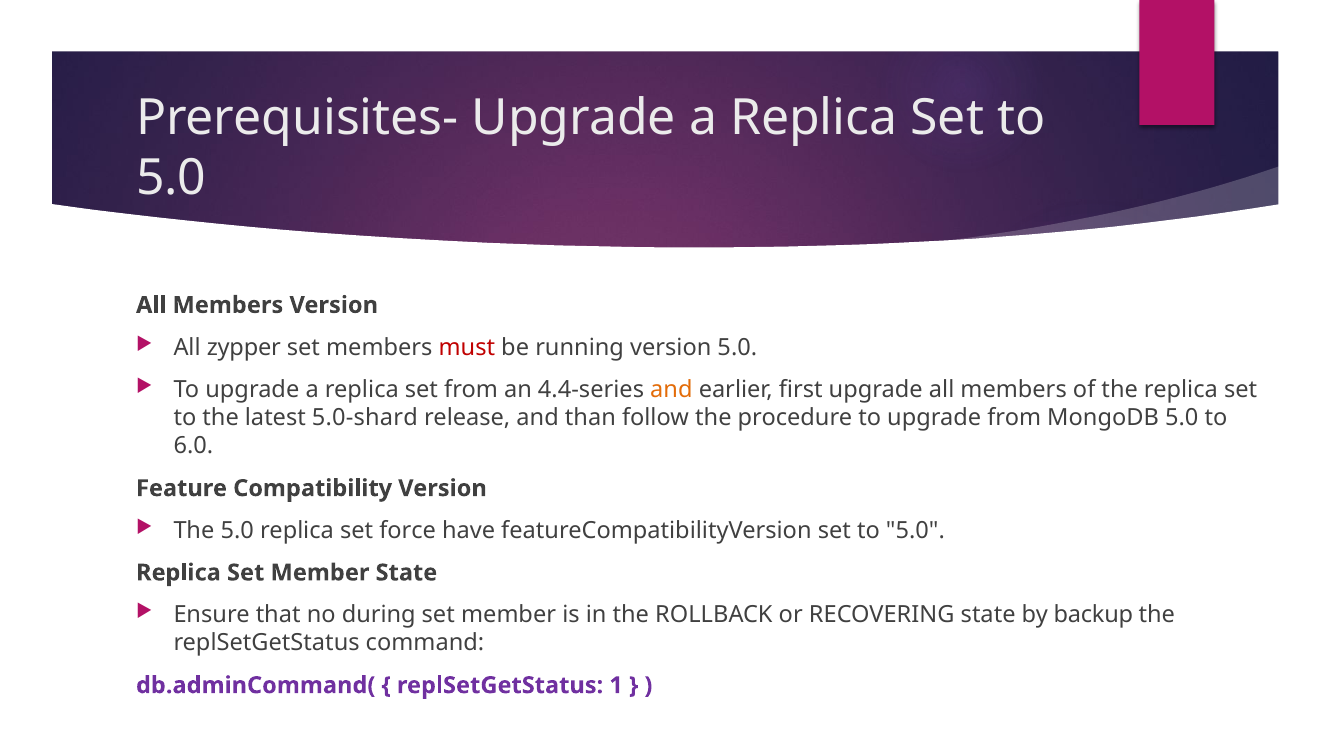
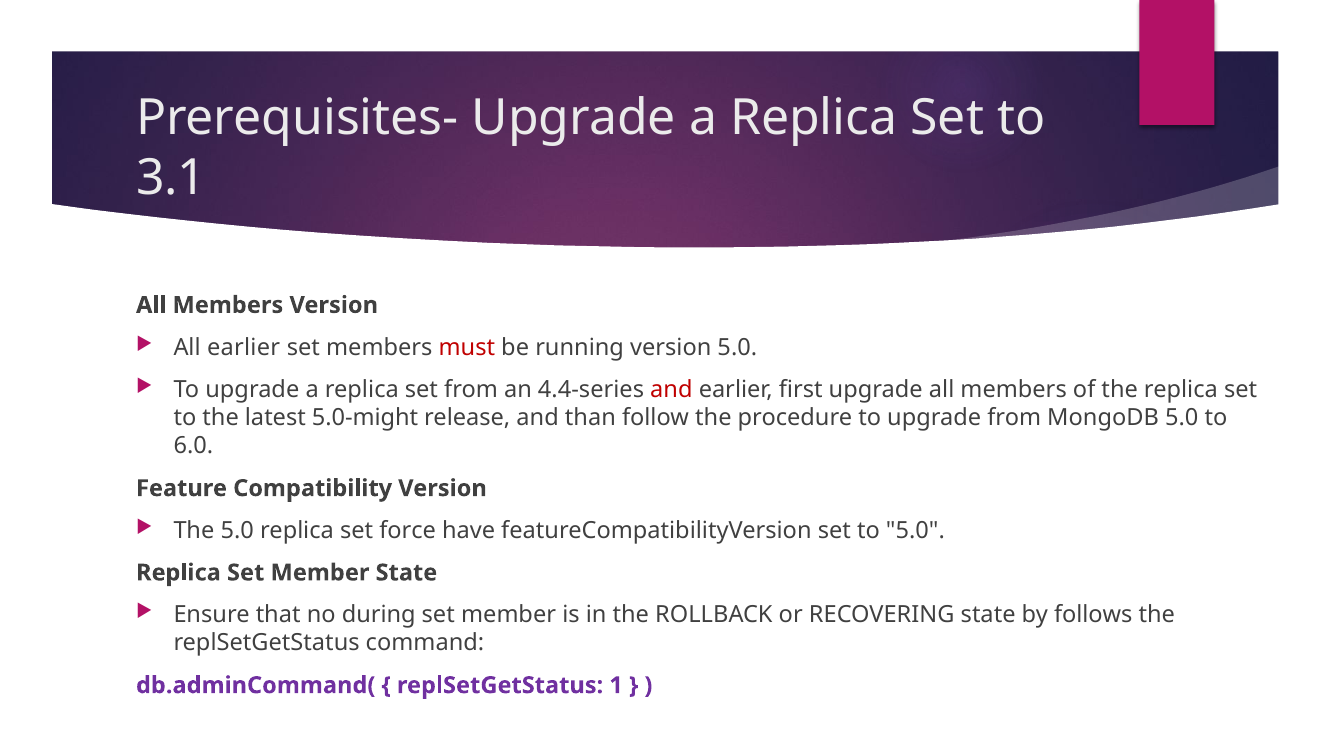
5.0: 5.0 -> 3.1 (171, 178)
All zypper: zypper -> earlier (244, 347)
and colour: orange -> red (671, 389)
5.0-shard: 5.0-shard -> 5.0-might (365, 418)
backup: backup -> follows (1093, 615)
